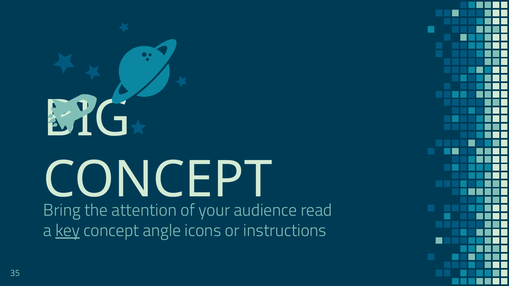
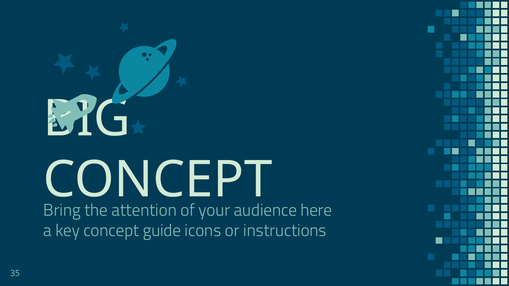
read: read -> here (316, 211)
key underline: present -> none (68, 231)
angle: angle -> guide (162, 231)
